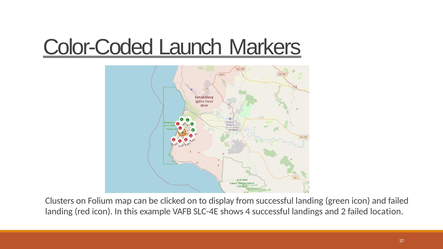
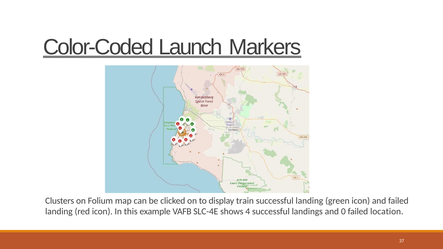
from: from -> train (245, 201)
2: 2 -> 0 (343, 211)
